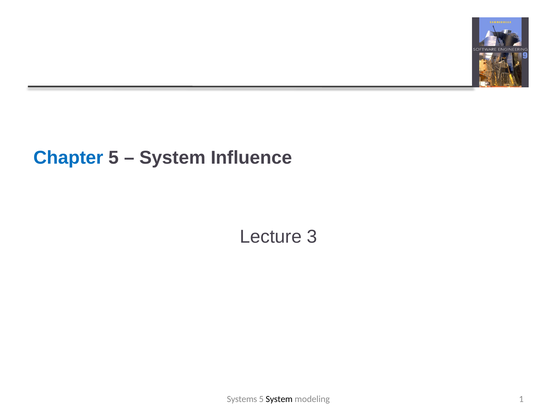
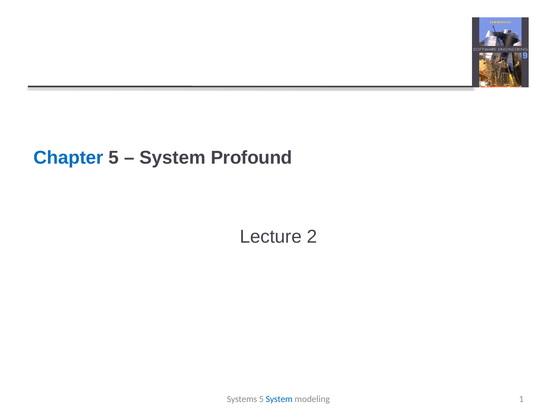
Influence: Influence -> Profound (252, 158)
3: 3 -> 2 (312, 236)
System colour: black -> blue (279, 399)
